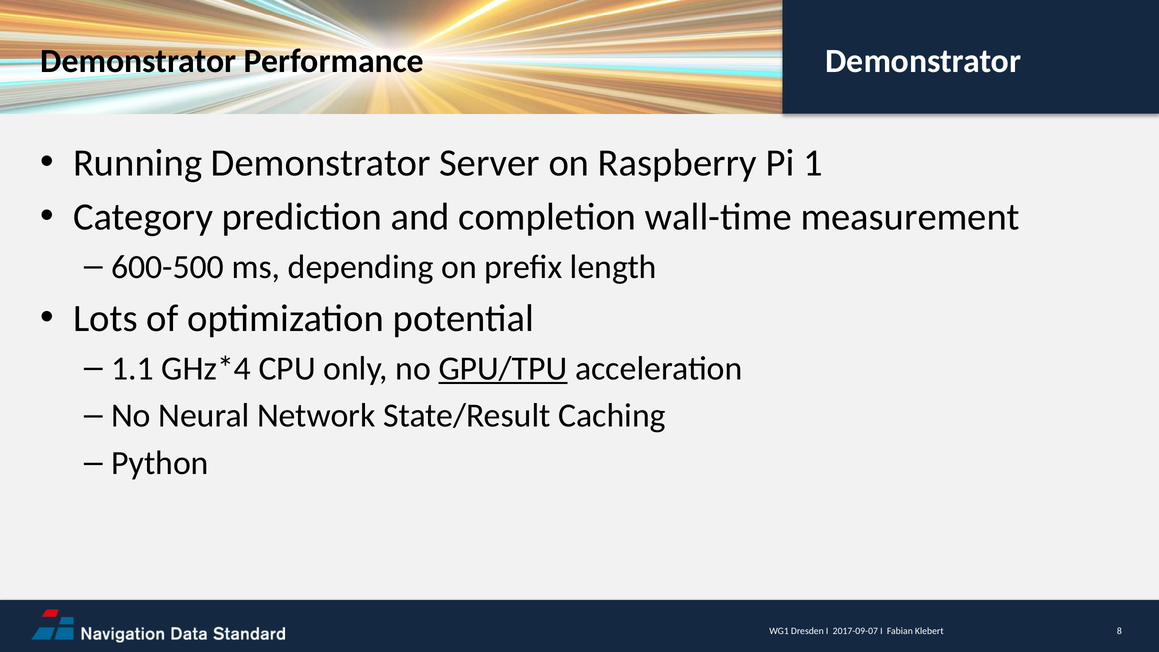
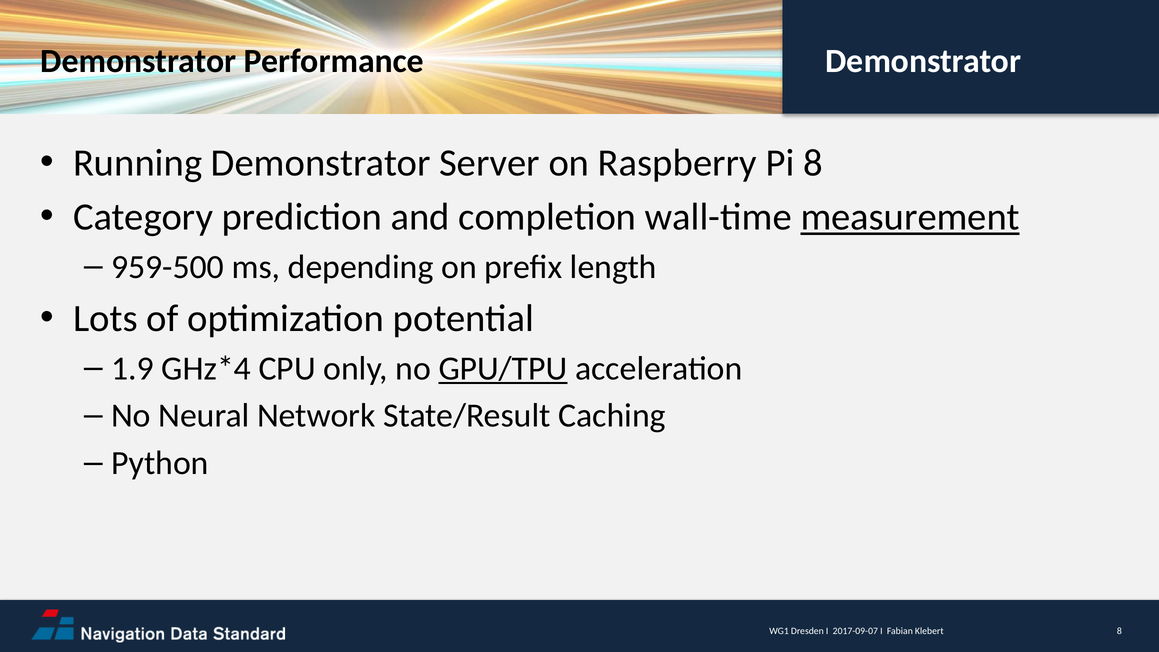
Pi 1: 1 -> 8 (813, 163)
measurement underline: none -> present (910, 217)
600-500: 600-500 -> 959-500 (168, 267)
1.1: 1.1 -> 1.9 (132, 368)
